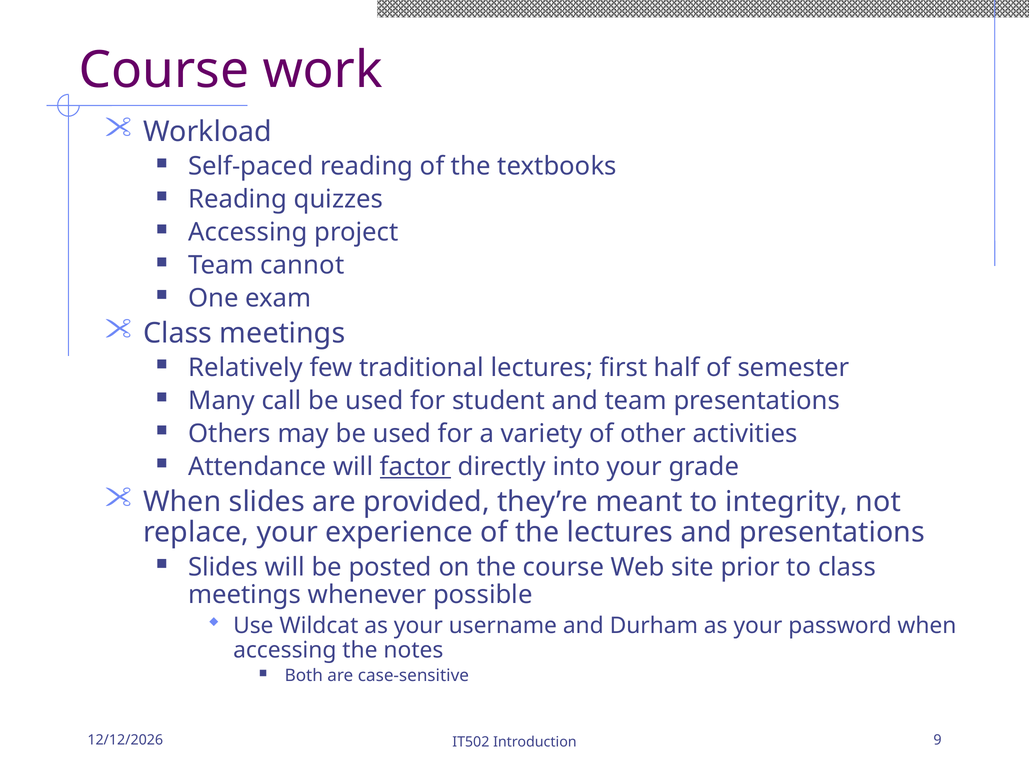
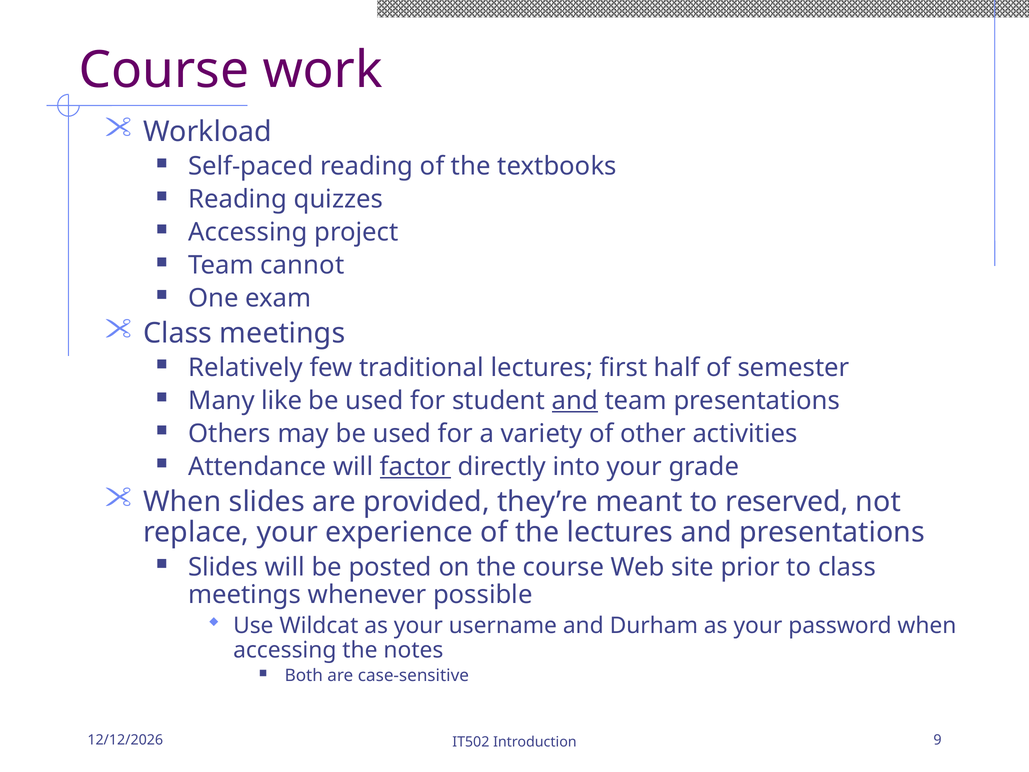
call: call -> like (282, 401)
and underline: none -> present (575, 401)
integrity: integrity -> reserved (787, 501)
